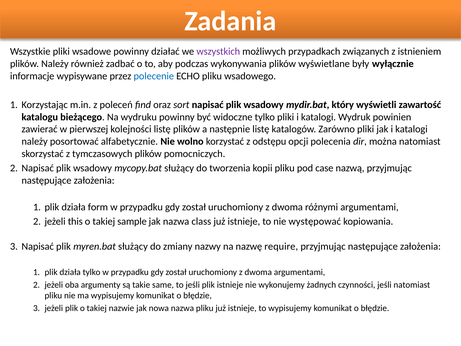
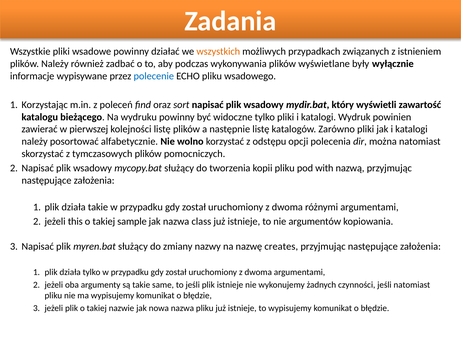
wszystkich colour: purple -> orange (218, 51)
case: case -> with (324, 168)
działa form: form -> takie (98, 207)
występować: występować -> argumentów (315, 221)
require: require -> creates (281, 246)
